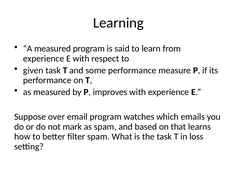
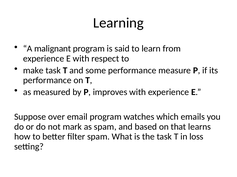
A measured: measured -> malignant (53, 49)
given: given -> make (33, 71)
